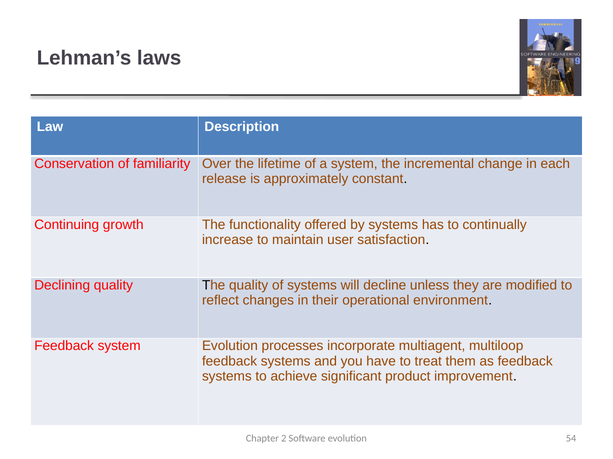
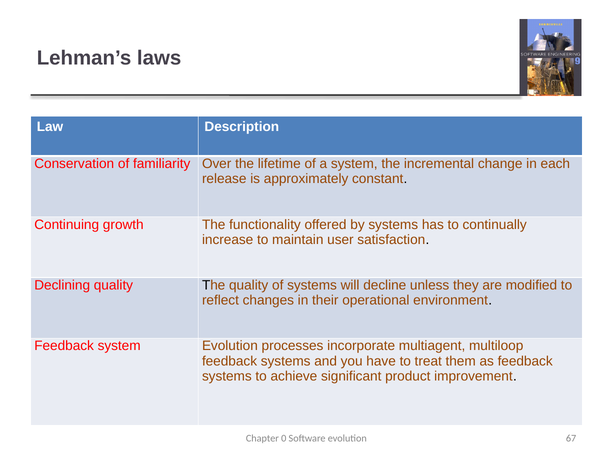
2: 2 -> 0 (284, 439)
54: 54 -> 67 (571, 439)
